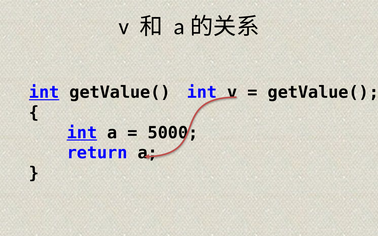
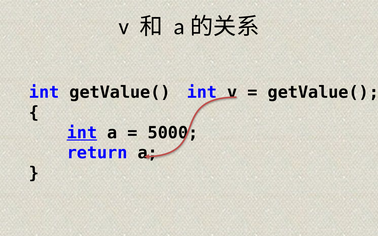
int underline: present -> none (44, 93)
